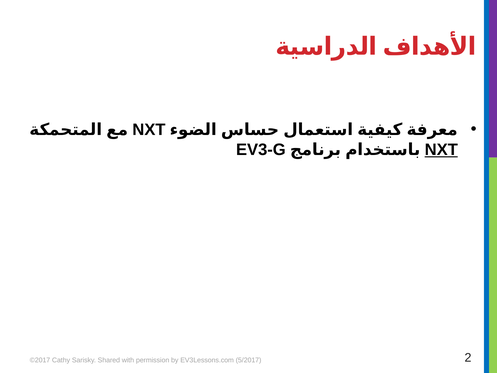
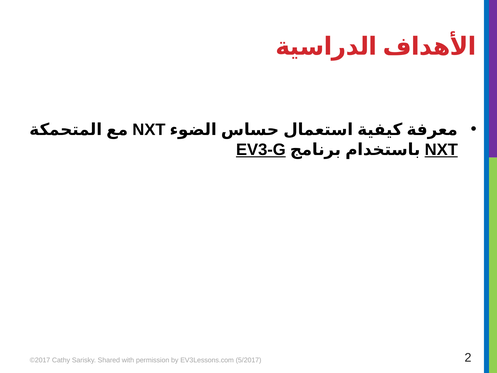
EV3-G underline: none -> present (261, 149)
